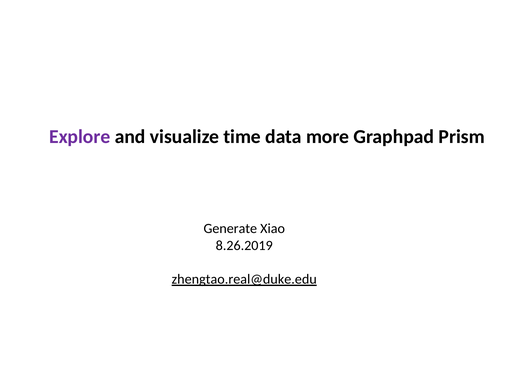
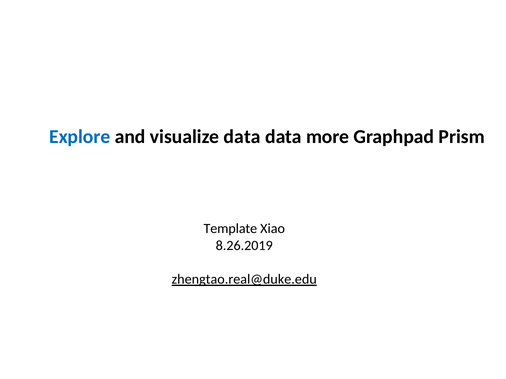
Explore colour: purple -> blue (80, 137)
visualize time: time -> data (242, 137)
Generate: Generate -> Template (230, 229)
